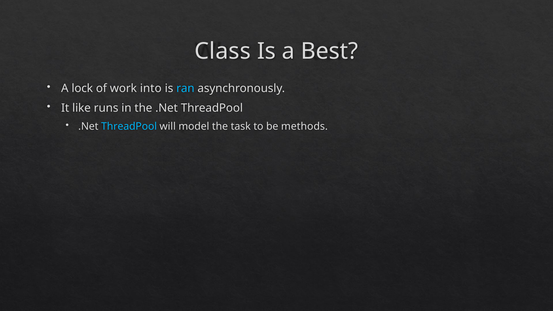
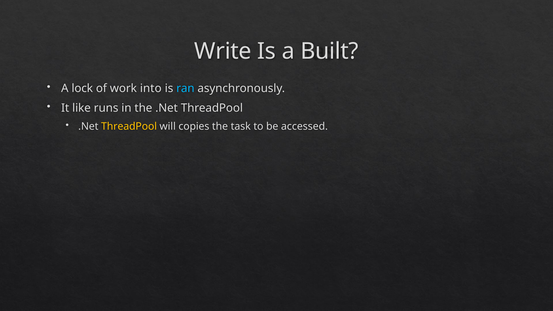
Class: Class -> Write (223, 51)
Best: Best -> Built (330, 51)
ThreadPool colour: light blue -> yellow (129, 127)
model: model -> copies (194, 127)
methods: methods -> accessed (304, 127)
